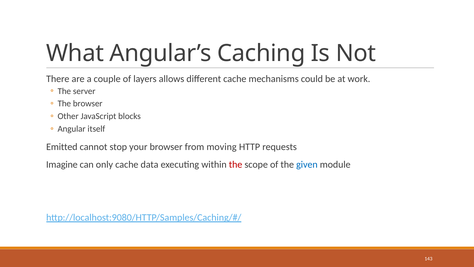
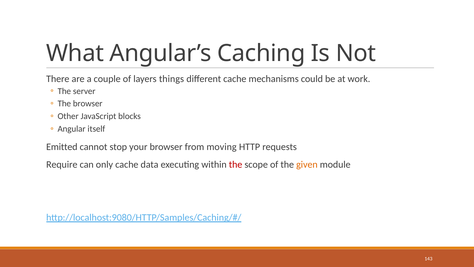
allows: allows -> things (171, 79)
Imagine: Imagine -> Require (62, 164)
given colour: blue -> orange (307, 164)
